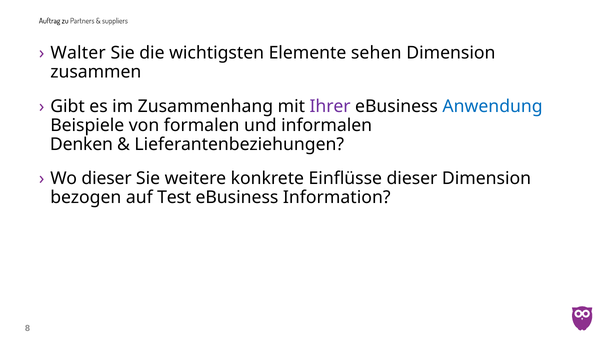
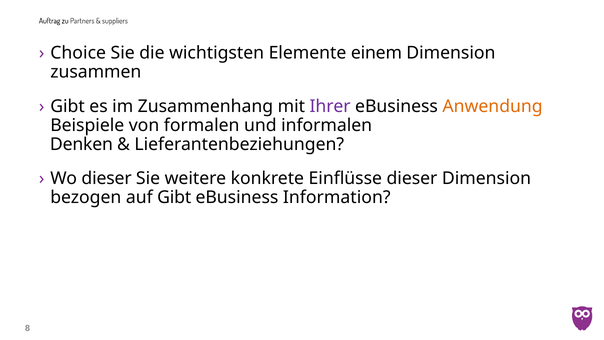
Walter: Walter -> Choice (78, 53)
sehen: sehen -> einem (376, 53)
Anwendung colour: blue -> orange (493, 106)
auf Test: Test -> Gibt (174, 197)
